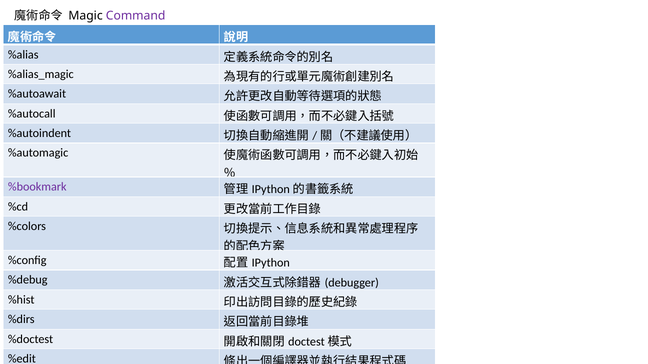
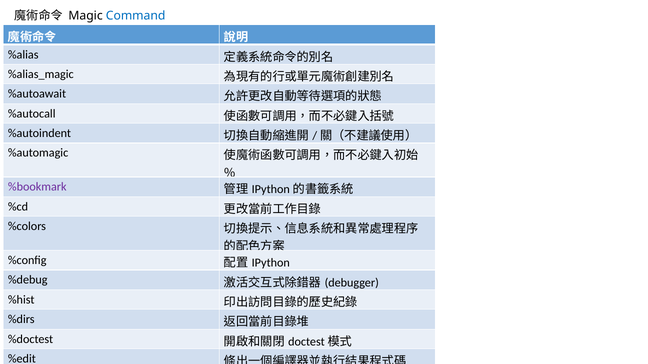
Command colour: purple -> blue (136, 16)
